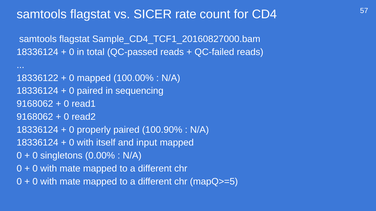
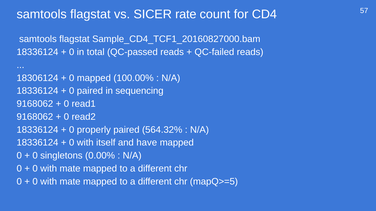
18336122: 18336122 -> 18306124 (37, 78)
100.90%: 100.90% -> 564.32% (162, 130)
input: input -> have (147, 143)
